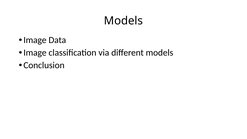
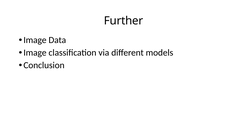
Models: Models -> Further (124, 21)
